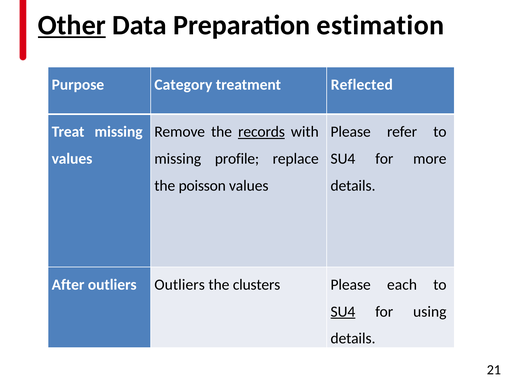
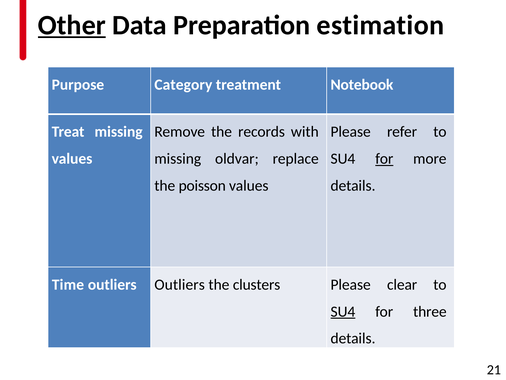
Reflected: Reflected -> Notebook (362, 85)
records underline: present -> none (262, 132)
profile: profile -> oldvar (237, 159)
for underline: none -> present (384, 159)
After: After -> Time (68, 284)
each: each -> clear (402, 284)
using: using -> three (430, 311)
